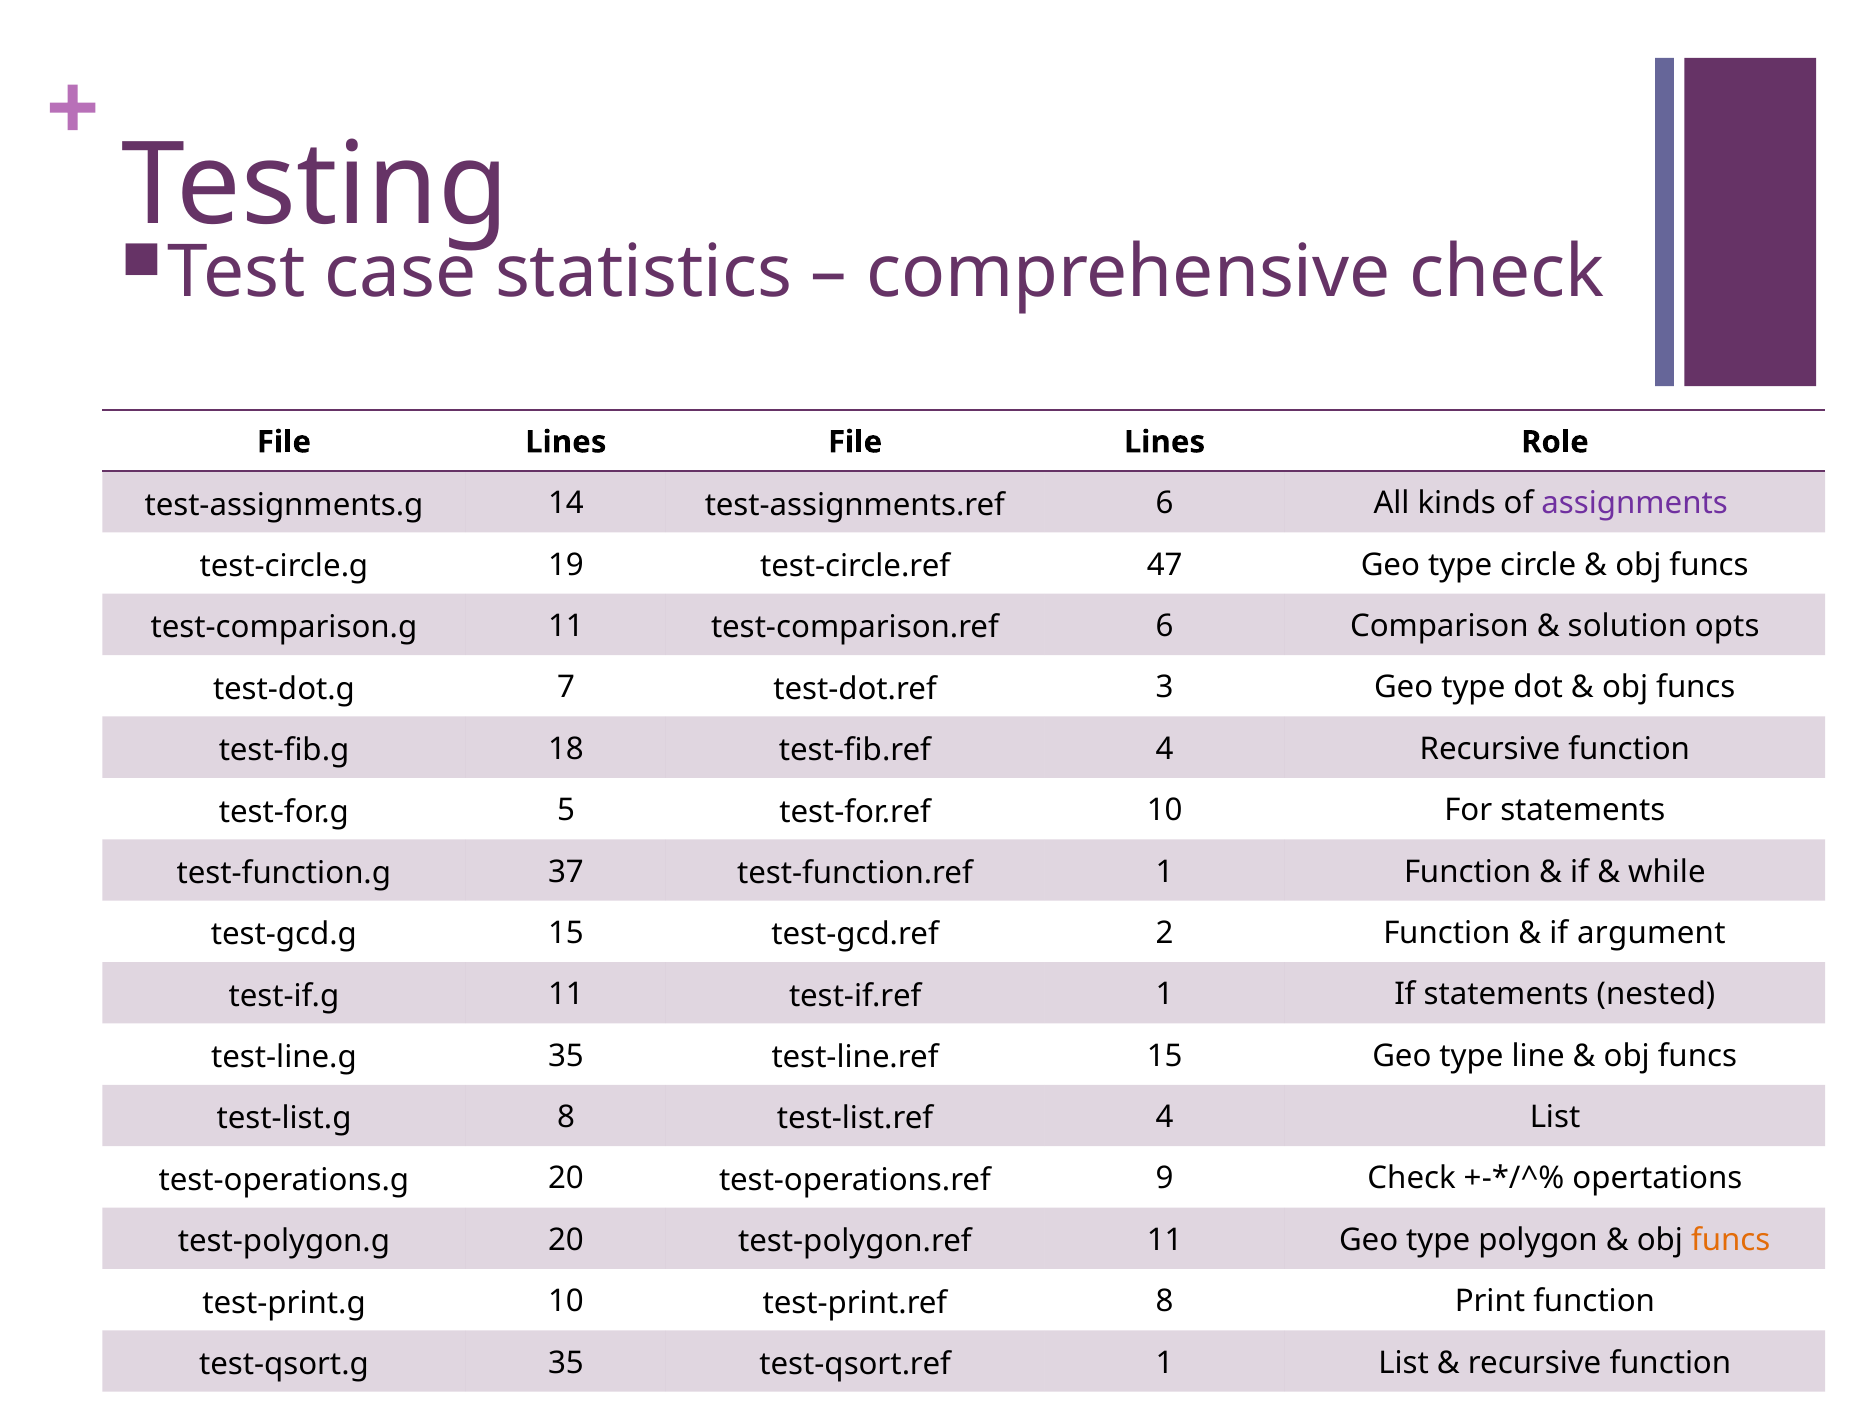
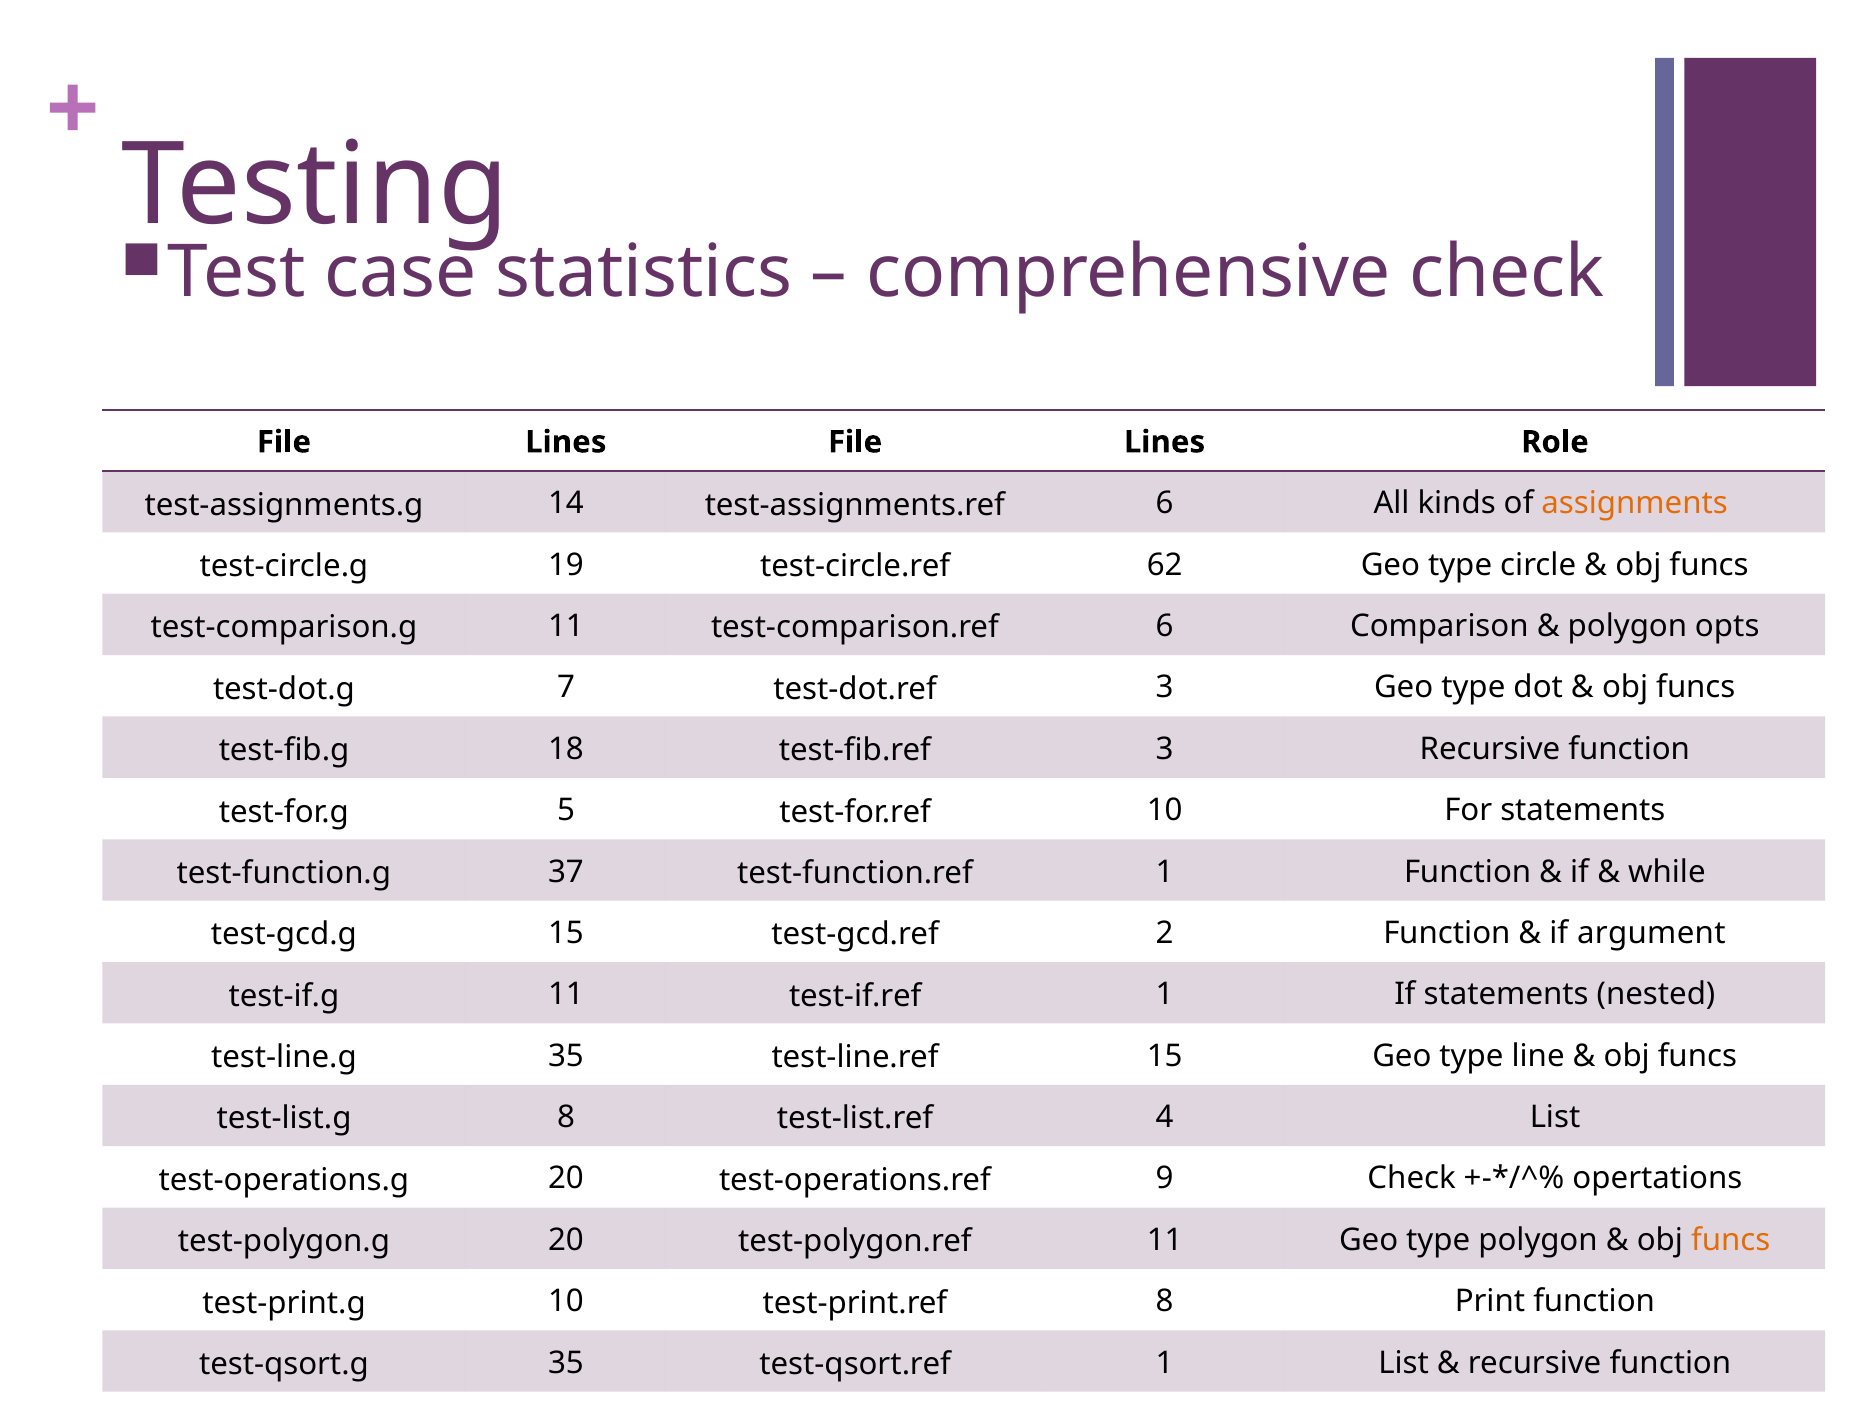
assignments colour: purple -> orange (1635, 504)
47: 47 -> 62 (1165, 565)
solution: solution -> polygon (1627, 626)
test-fib.ref 4: 4 -> 3 (1165, 749)
